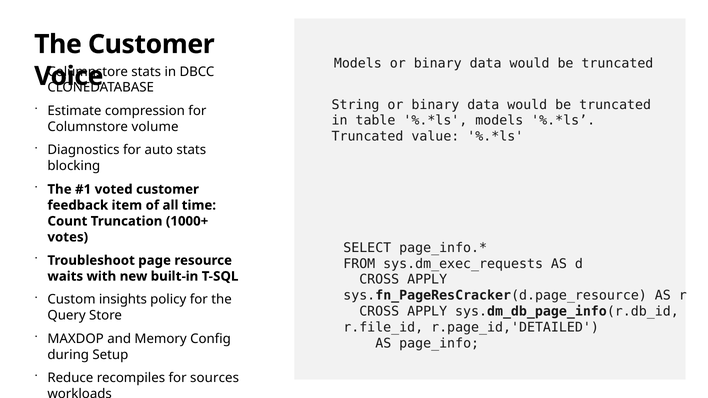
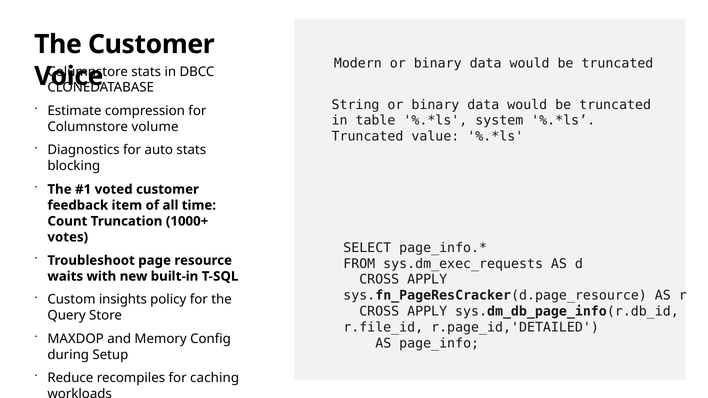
Models: Models -> Modern (358, 64)
models: models -> system (499, 121)
sources: sources -> caching (215, 378)
